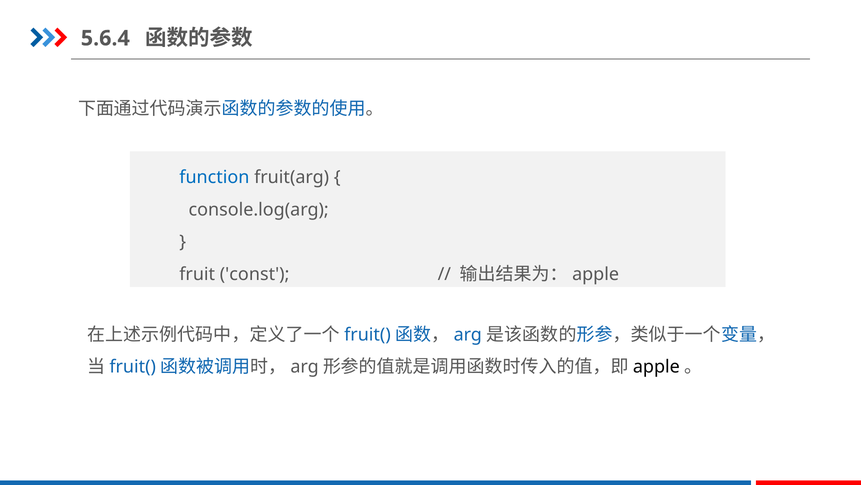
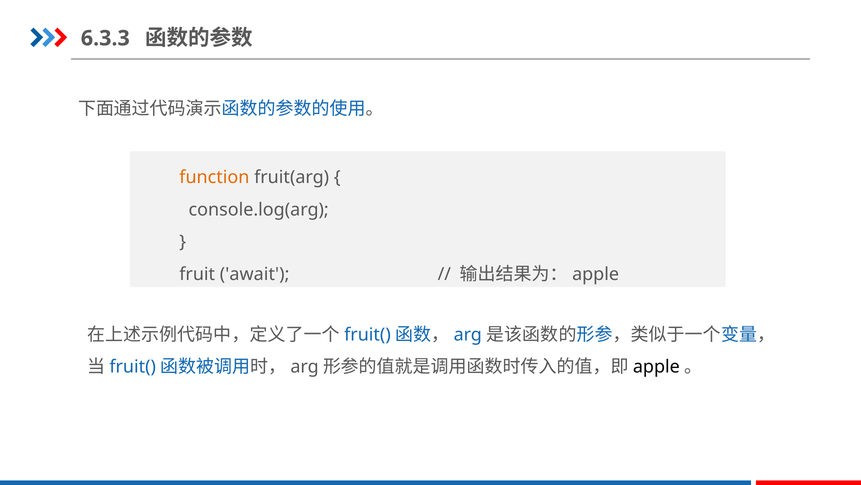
5.6.4: 5.6.4 -> 6.3.3 (105, 38)
function colour: blue -> orange (214, 177)
const: const -> await (255, 274)
